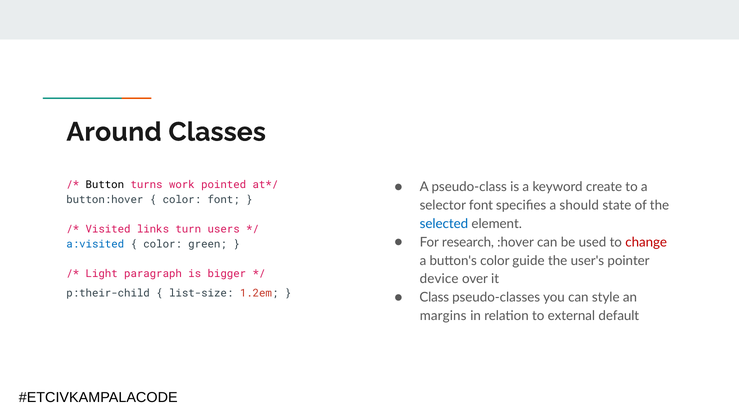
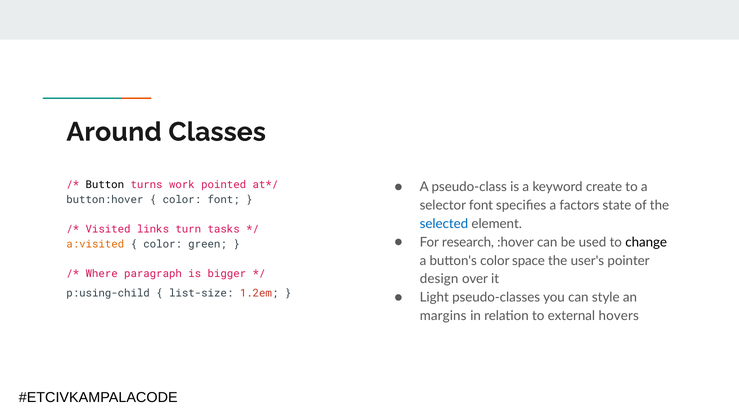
should: should -> factors (579, 205)
users: users -> tasks (224, 229)
change colour: red -> black (646, 242)
a:visited colour: blue -> orange (95, 244)
guide: guide -> space (529, 260)
Light: Light -> Where (102, 274)
device: device -> design (439, 279)
p:their-child: p:their-child -> p:using-child (108, 293)
Class: Class -> Light (434, 297)
default: default -> hovers (619, 316)
